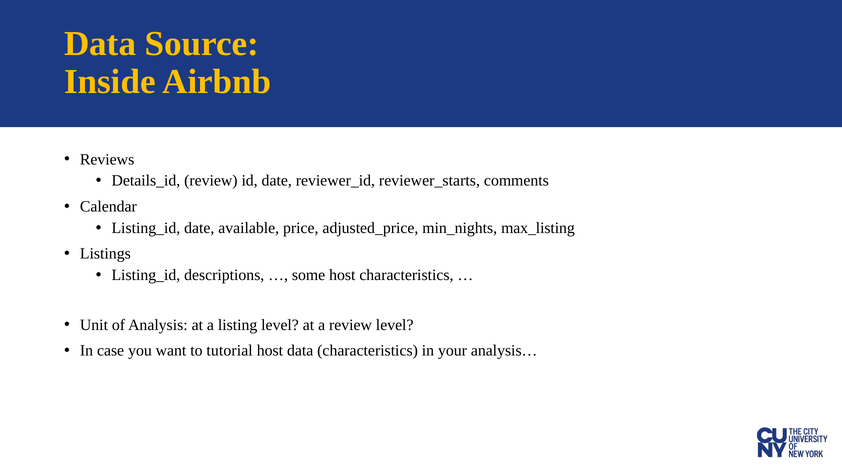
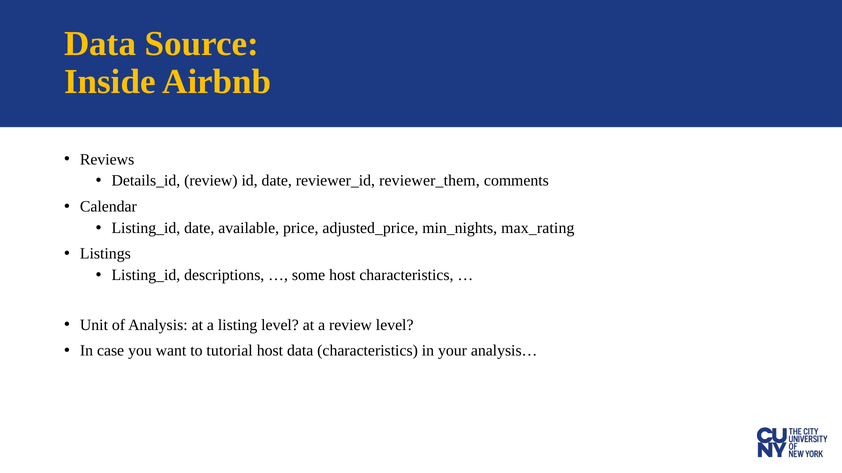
reviewer_starts: reviewer_starts -> reviewer_them (429, 181)
max_listing: max_listing -> max_rating (538, 228)
